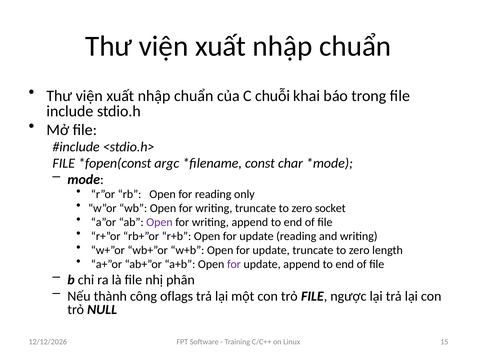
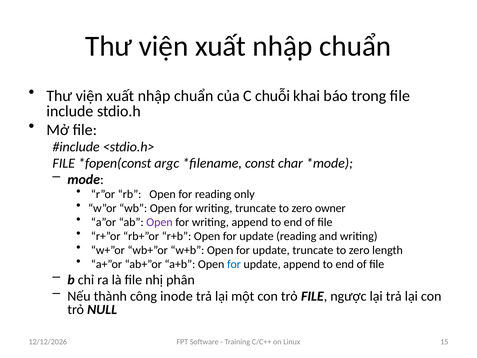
socket: socket -> owner (330, 208)
for colour: purple -> blue (234, 264)
oflags: oflags -> inode (176, 296)
